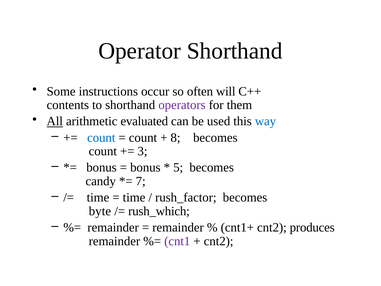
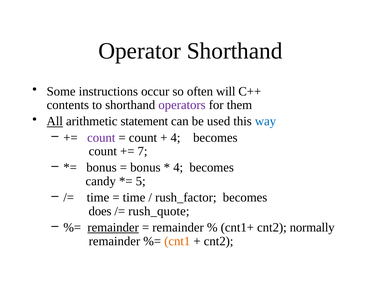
evaluated: evaluated -> statement (144, 121)
count colour: blue -> purple (101, 137)
8: 8 -> 4 (175, 137)
3: 3 -> 7 (142, 151)
5: 5 -> 4 (178, 167)
7: 7 -> 5 (141, 181)
byte: byte -> does (100, 211)
rush_which: rush_which -> rush_quote (159, 211)
remainder underline: none -> present (113, 227)
produces: produces -> normally (312, 227)
cnt1 colour: purple -> orange (177, 241)
